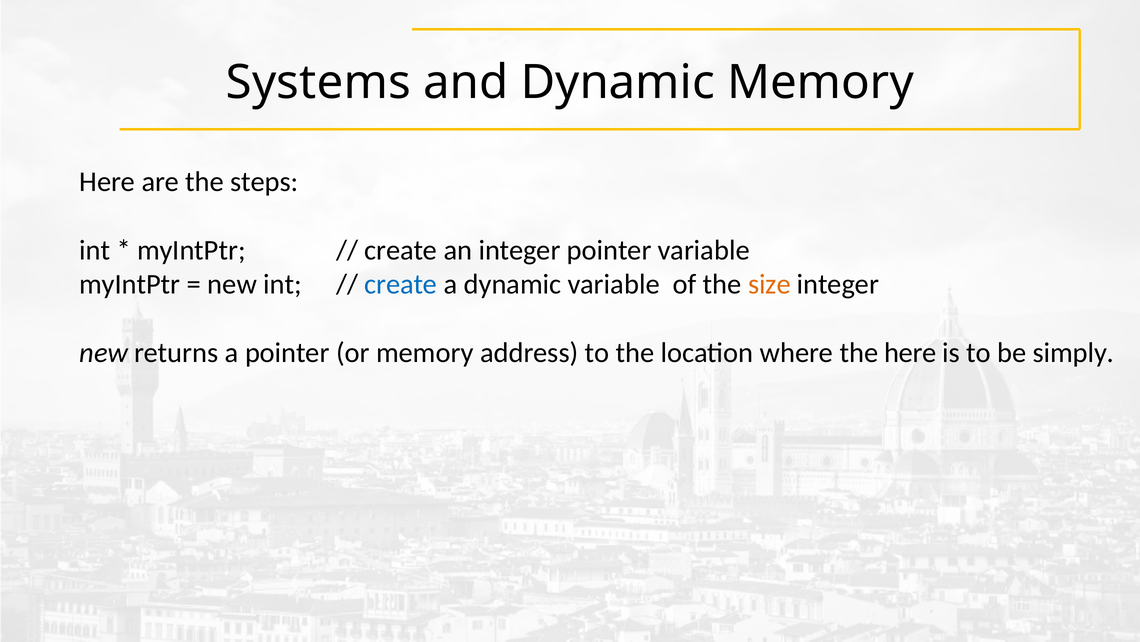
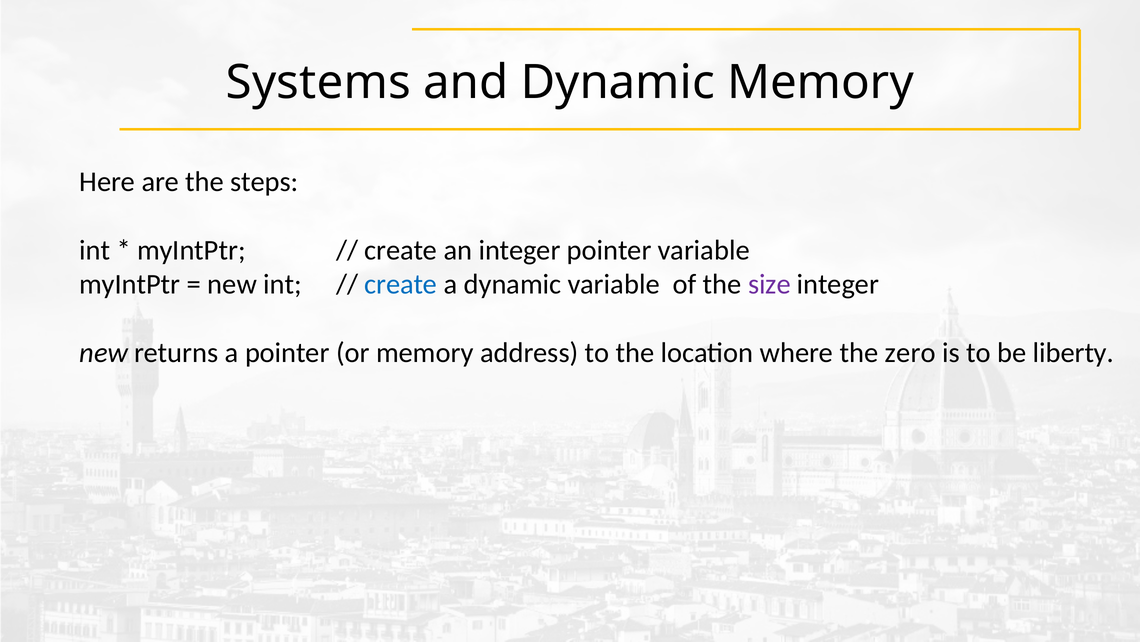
size colour: orange -> purple (769, 284)
the here: here -> zero (910, 353)
simply: simply -> liberty (1073, 353)
